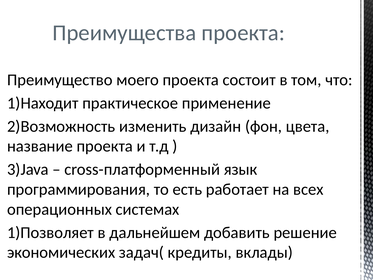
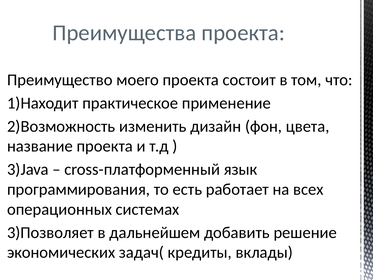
1)Позволяет: 1)Позволяет -> 3)Позволяет (51, 232)
